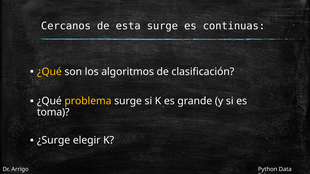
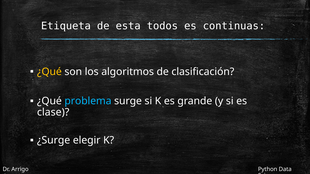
Cercanos: Cercanos -> Etiqueta (66, 26)
esta surge: surge -> todos (162, 26)
problema colour: yellow -> light blue (88, 101)
toma: toma -> clase (53, 112)
